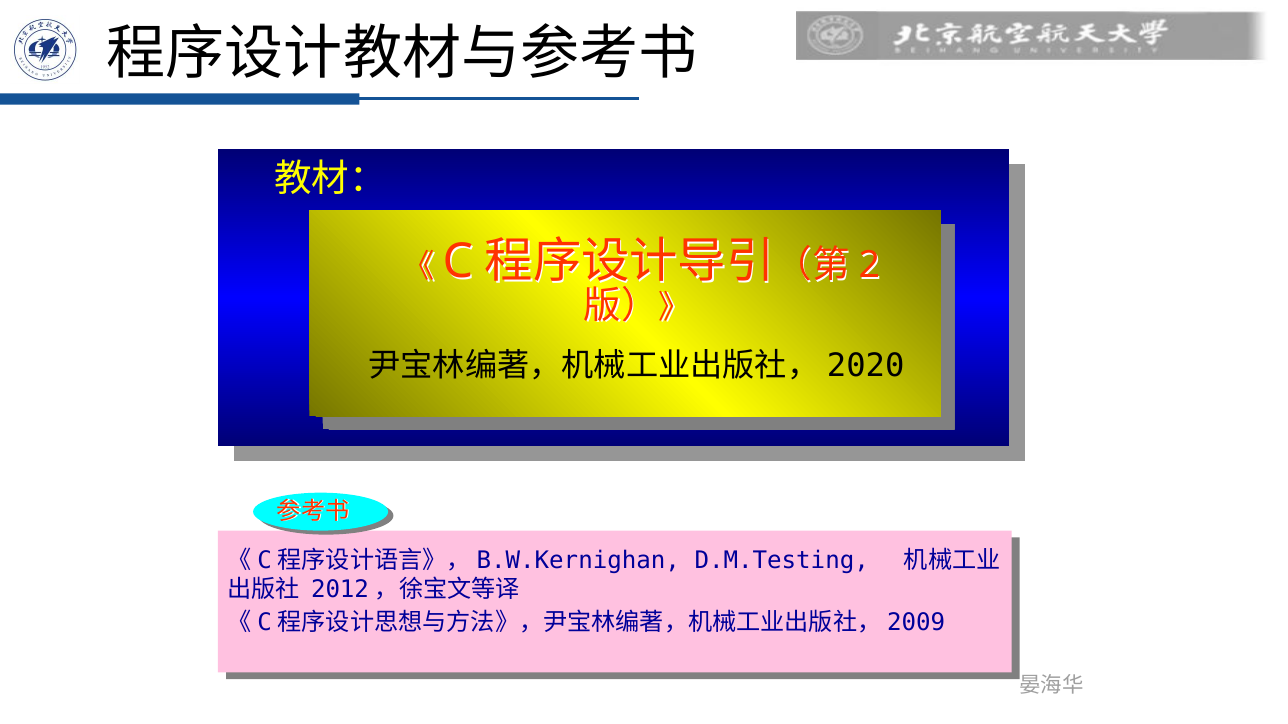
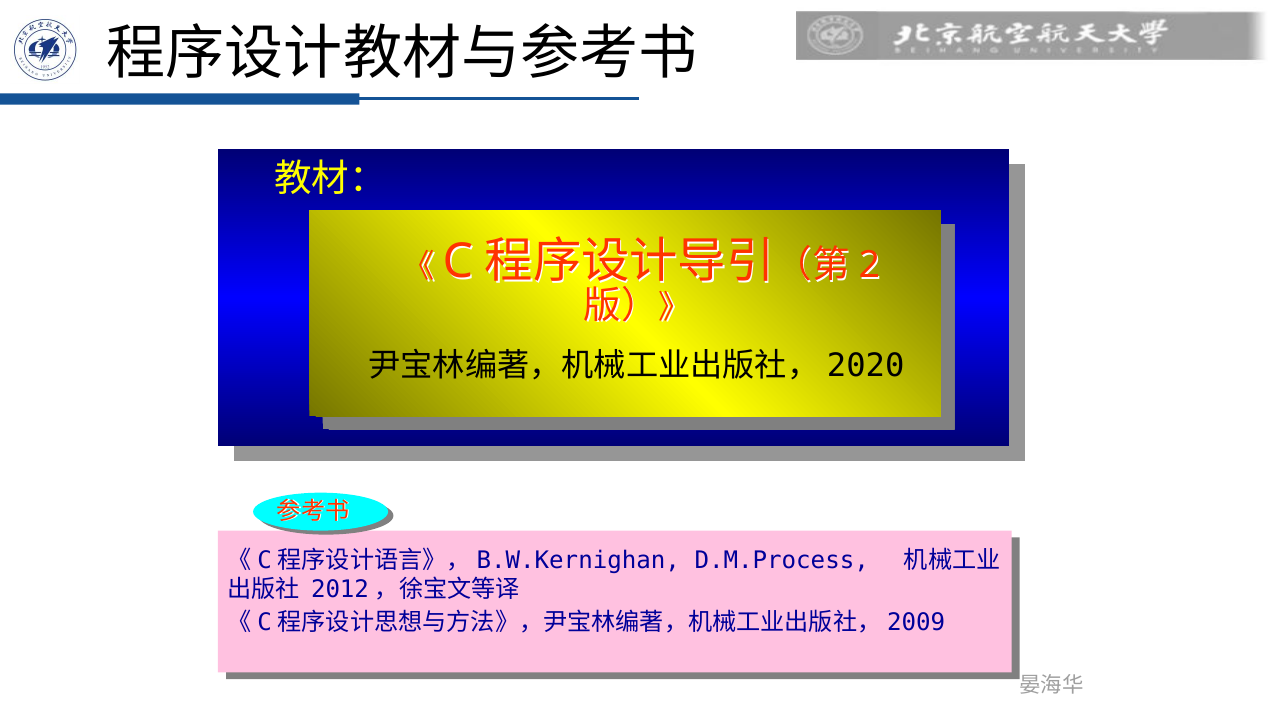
D.M.Testing: D.M.Testing -> D.M.Process (782, 561)
